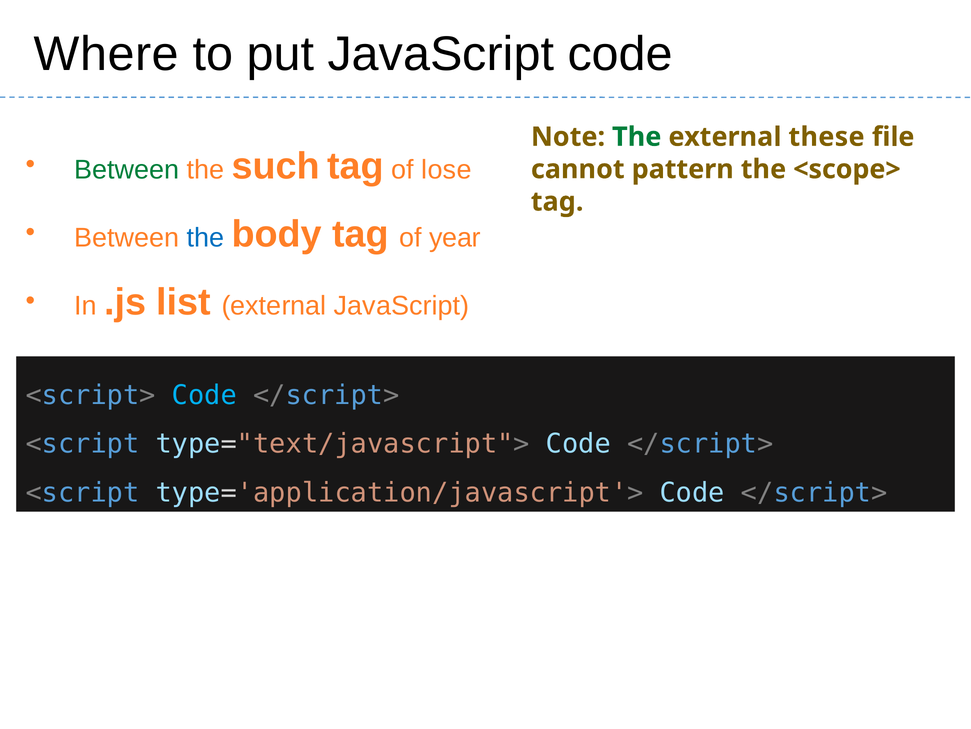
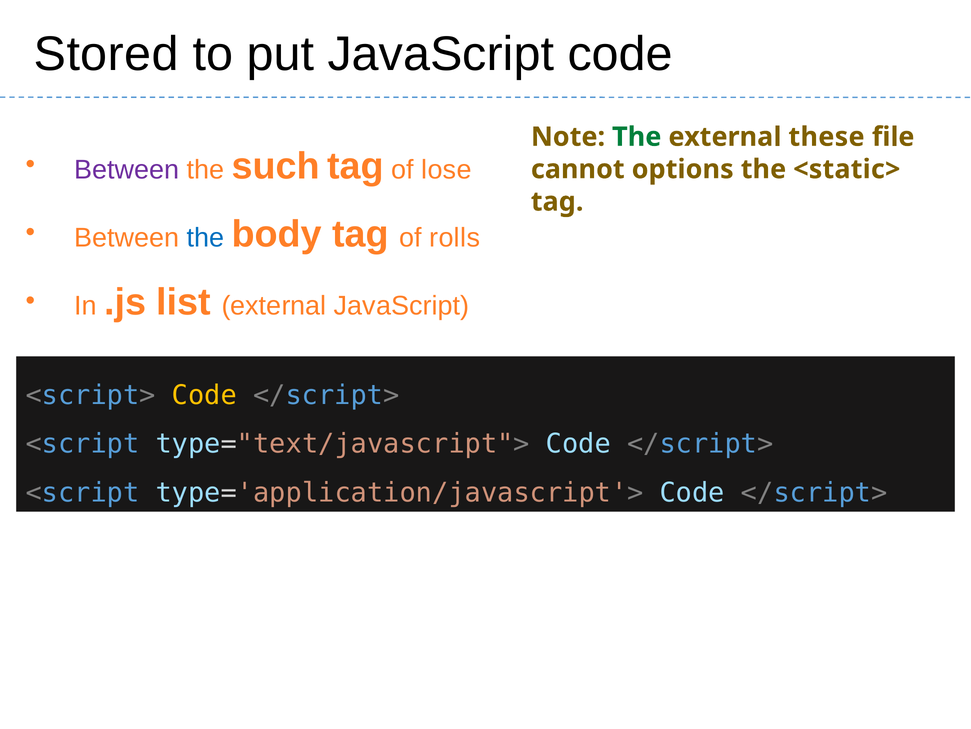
Where: Where -> Stored (106, 54)
Between colour: green -> purple (127, 170)
pattern: pattern -> options (683, 169)
<scope>: <scope> -> <static> (847, 169)
year: year -> rolls (455, 238)
Code colour: light blue -> yellow (204, 395)
